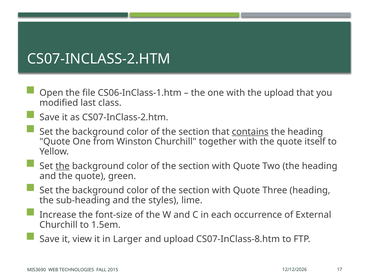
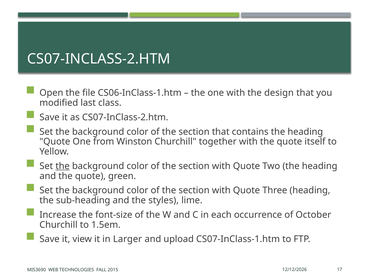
the upload: upload -> design (279, 93)
contains underline: present -> none (250, 132)
External: External -> October (313, 215)
CS07-InClass-8.htm: CS07-InClass-8.htm -> CS07-InClass-1.htm (238, 239)
